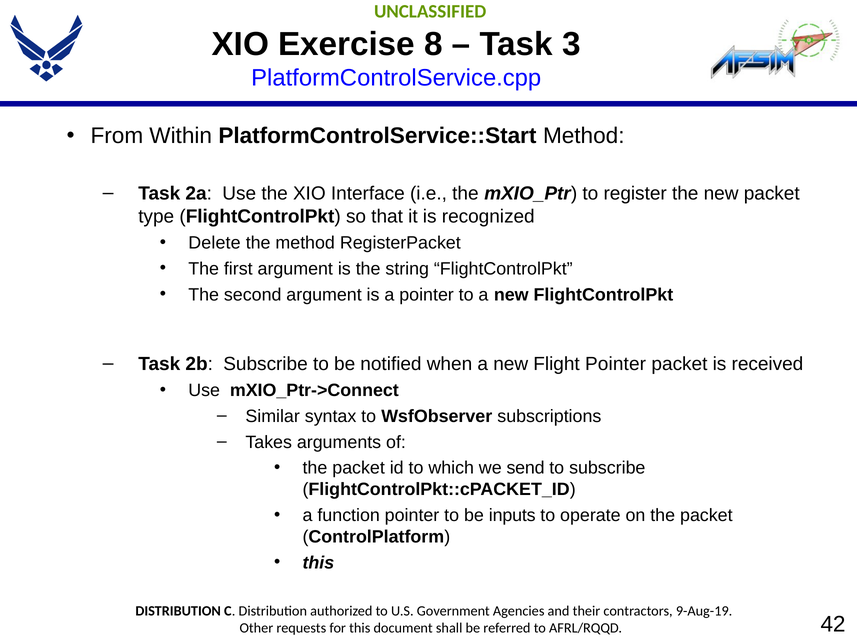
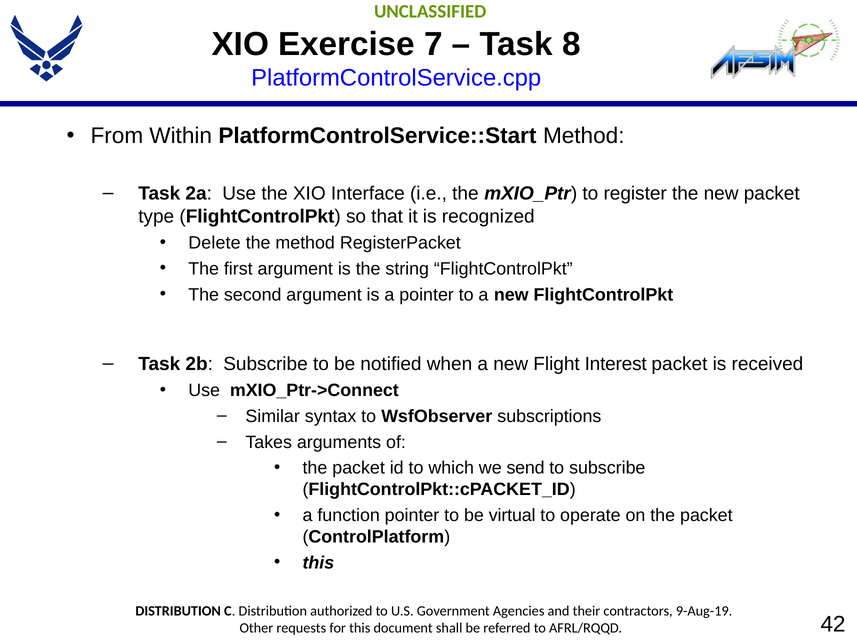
8: 8 -> 7 (433, 44)
3: 3 -> 8 (571, 44)
Flight Pointer: Pointer -> Interest (616, 364)
inputs: inputs -> virtual (512, 516)
